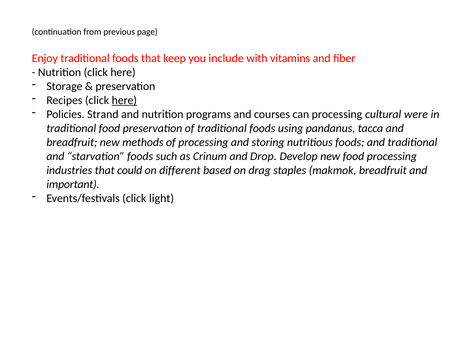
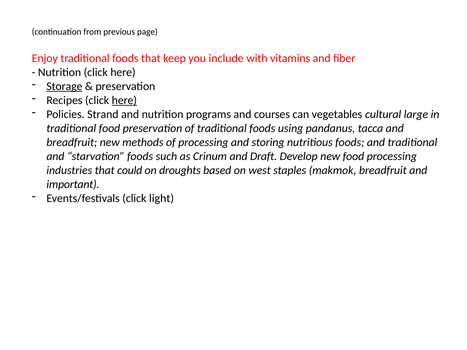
Storage underline: none -> present (64, 86)
can processing: processing -> vegetables (337, 114)
were: were -> large (416, 114)
Drop: Drop -> Draft (264, 156)
different: different -> droughts (180, 170)
drag: drag -> west (260, 170)
